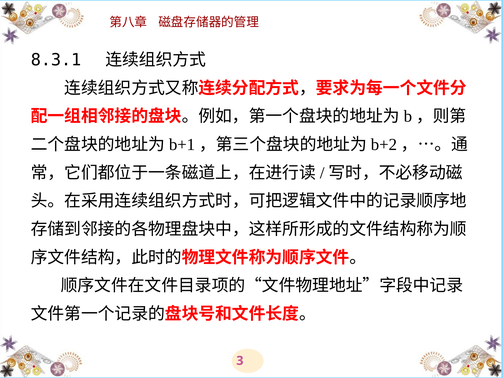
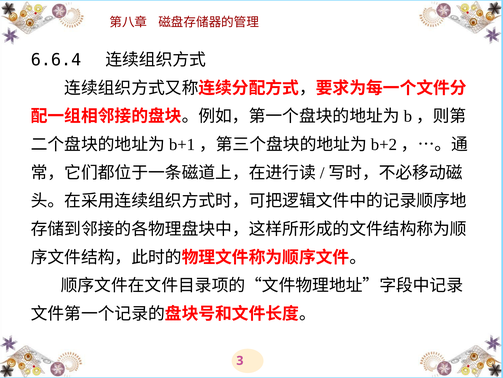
8.3.1: 8.3.1 -> 6.6.4 (56, 60)
